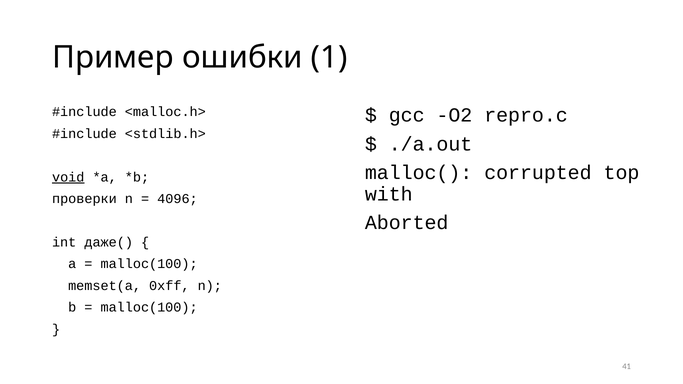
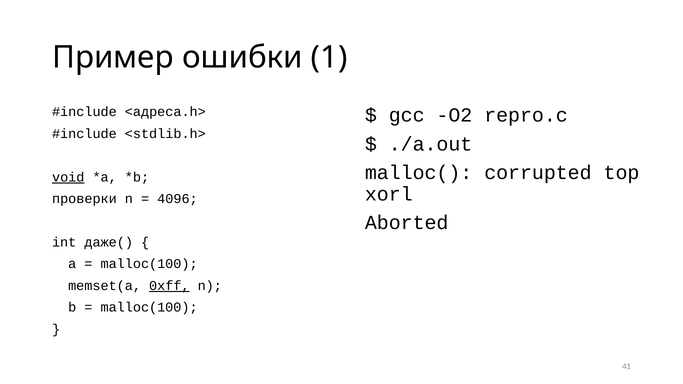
<malloc.h>: <malloc.h> -> <адреса.h> (165, 112)
with: with -> xorl (389, 194)
0xff underline: none -> present (169, 286)
